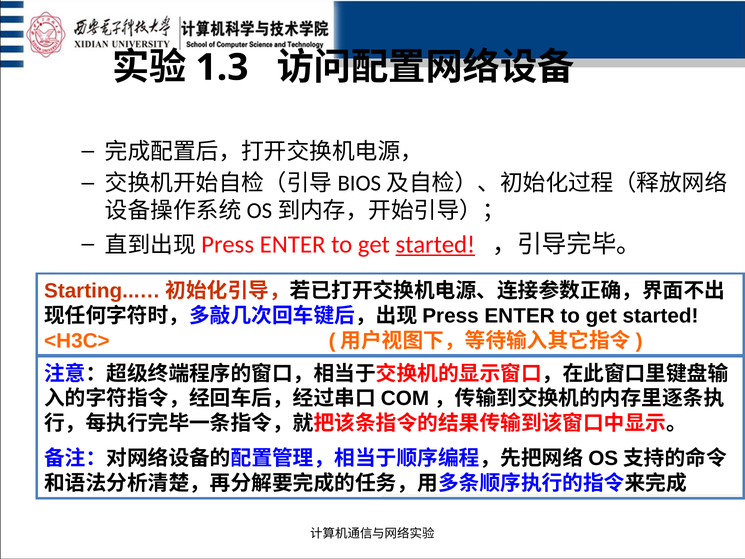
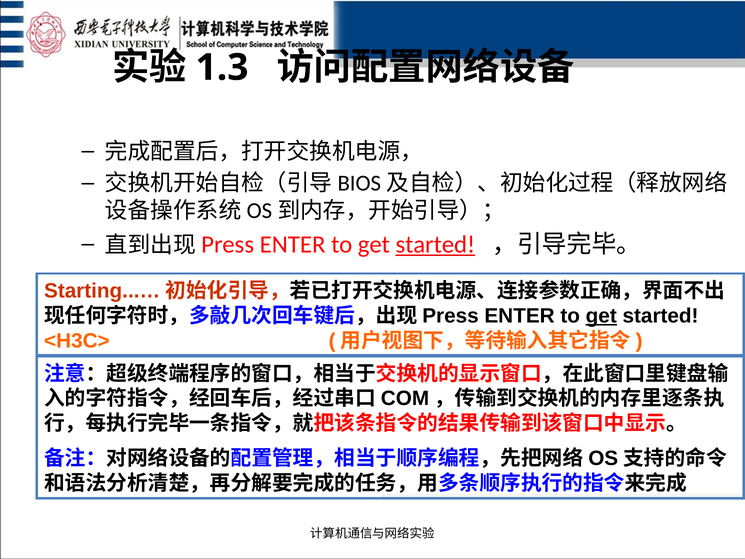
get underline: none -> present (601, 316)
